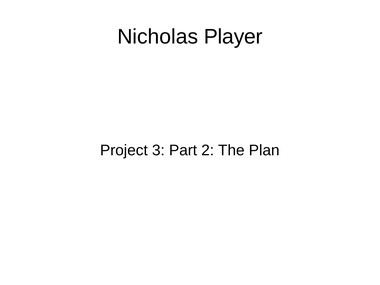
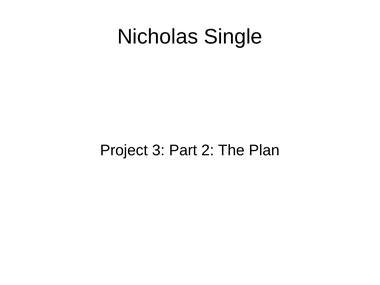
Player: Player -> Single (233, 37)
